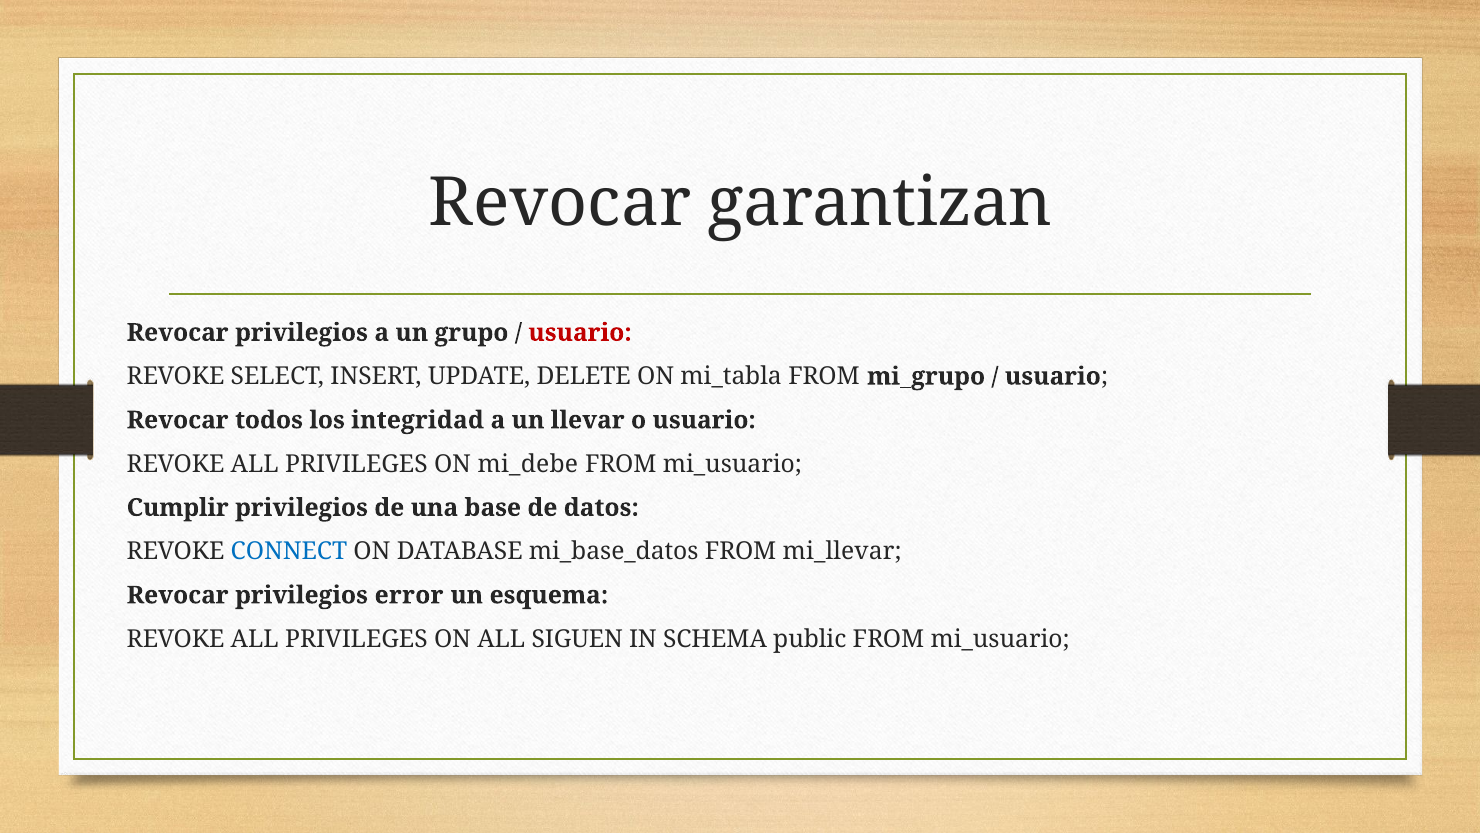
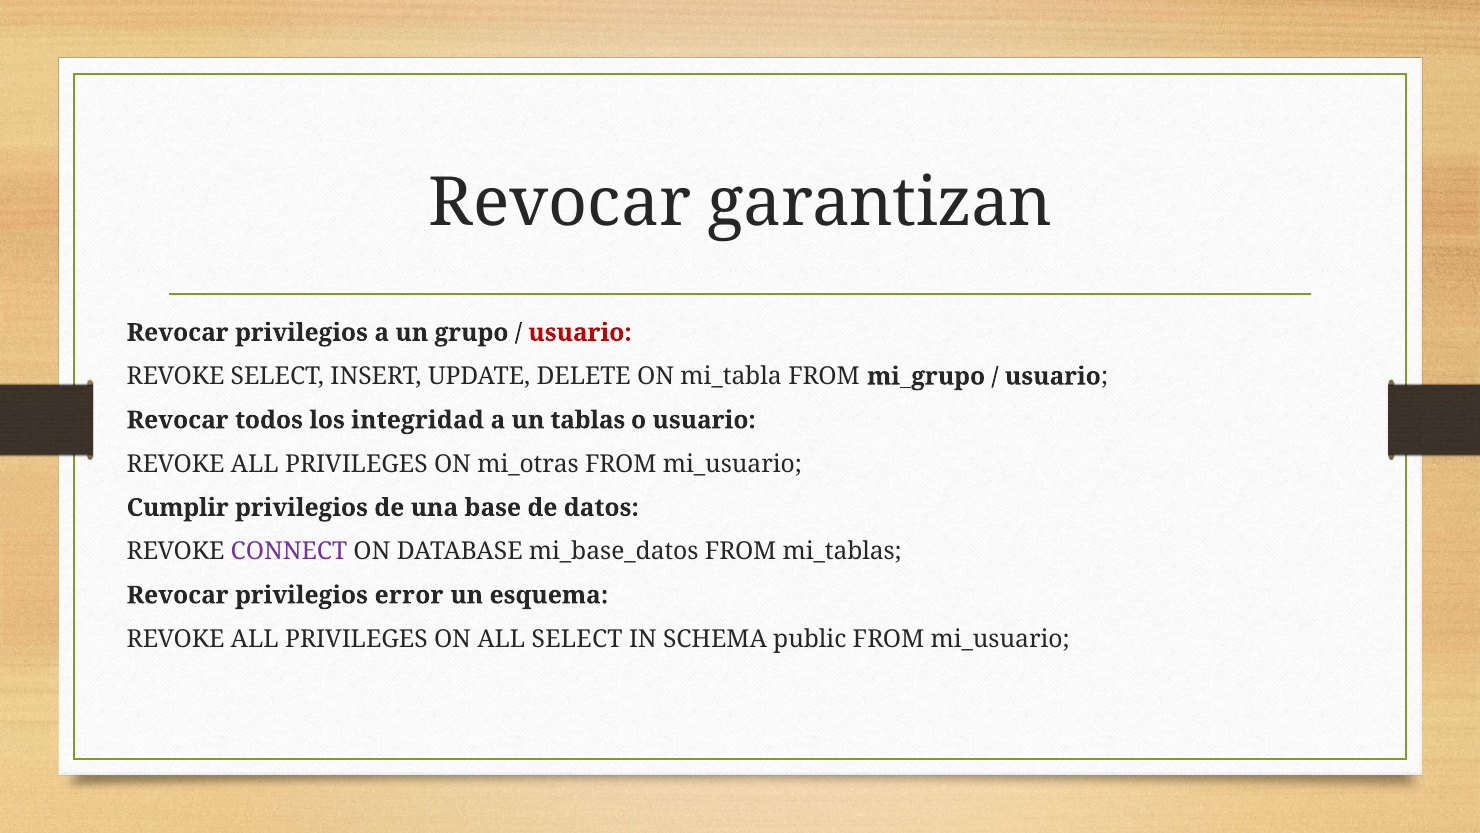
llevar: llevar -> tablas (588, 420)
mi_debe: mi_debe -> mi_otras (528, 464)
CONNECT colour: blue -> purple (289, 551)
mi_llevar: mi_llevar -> mi_tablas (842, 551)
ALL SIGUEN: SIGUEN -> SELECT (577, 639)
